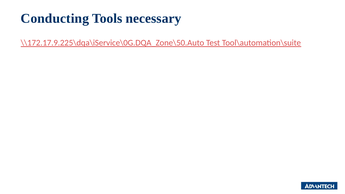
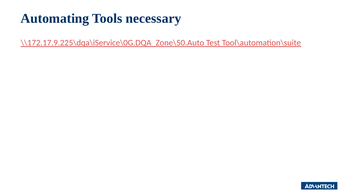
Conducting: Conducting -> Automating (55, 18)
